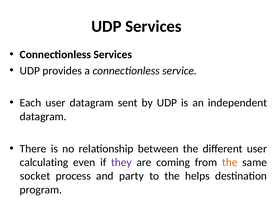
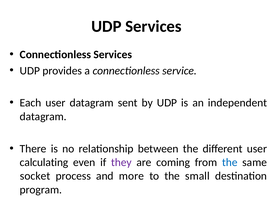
the colour: orange -> blue (230, 162)
party: party -> more (131, 176)
helps: helps -> small (197, 176)
